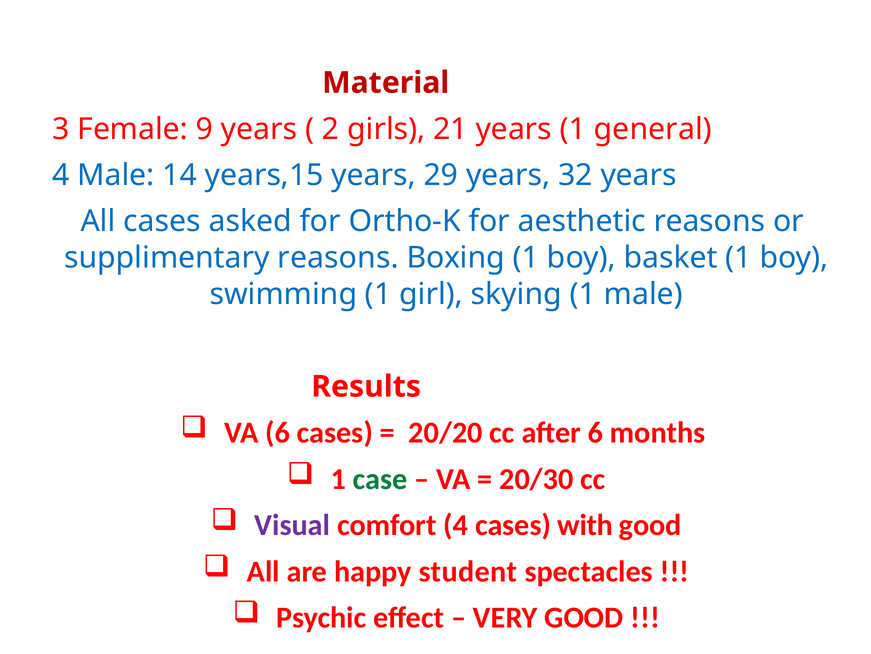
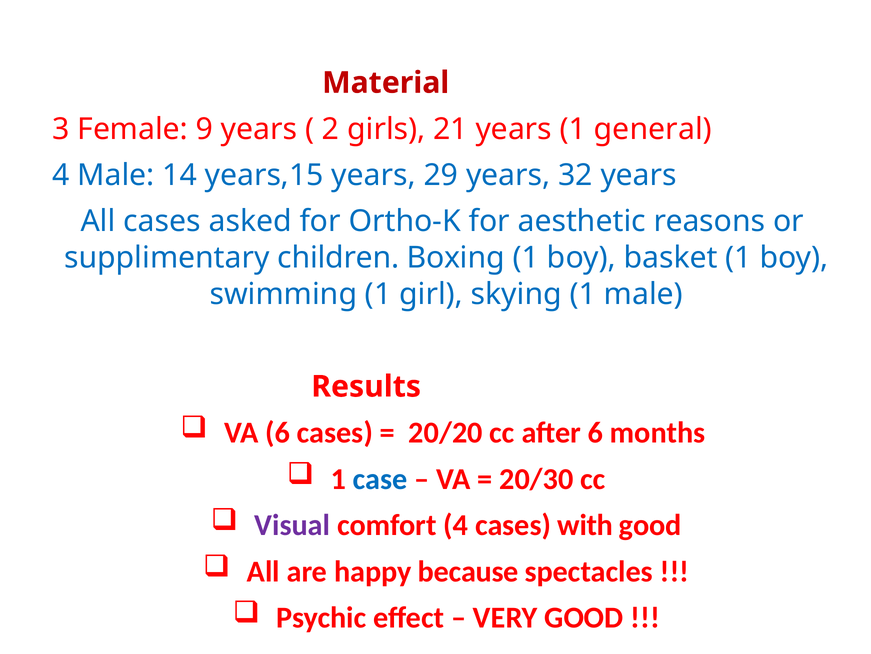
supplimentary reasons: reasons -> children (338, 258)
case colour: green -> blue (380, 479)
student: student -> because (468, 571)
